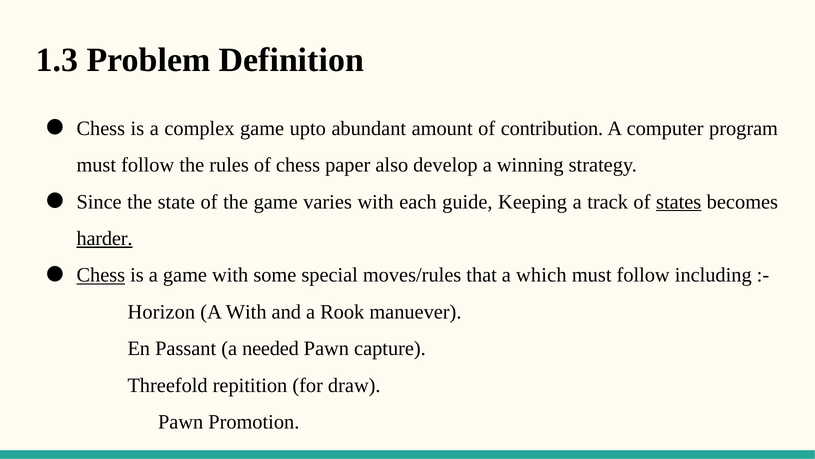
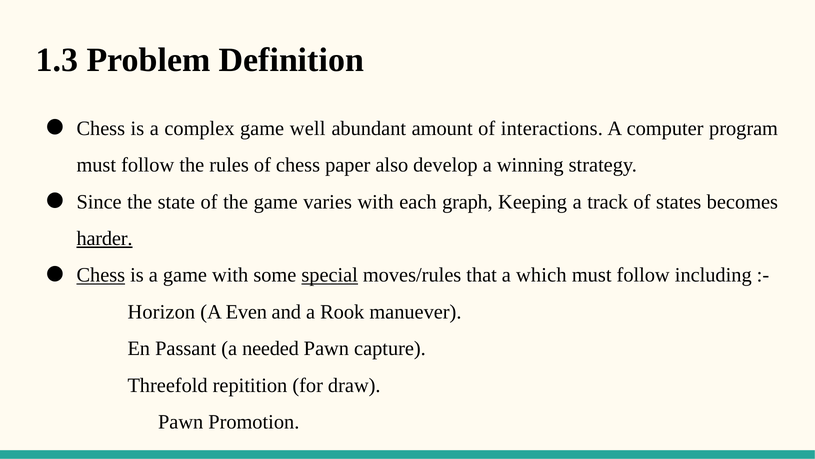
upto: upto -> well (308, 128)
contribution: contribution -> interactions (552, 128)
guide: guide -> graph (467, 202)
states underline: present -> none (679, 202)
special underline: none -> present (330, 275)
A With: With -> Even (246, 312)
